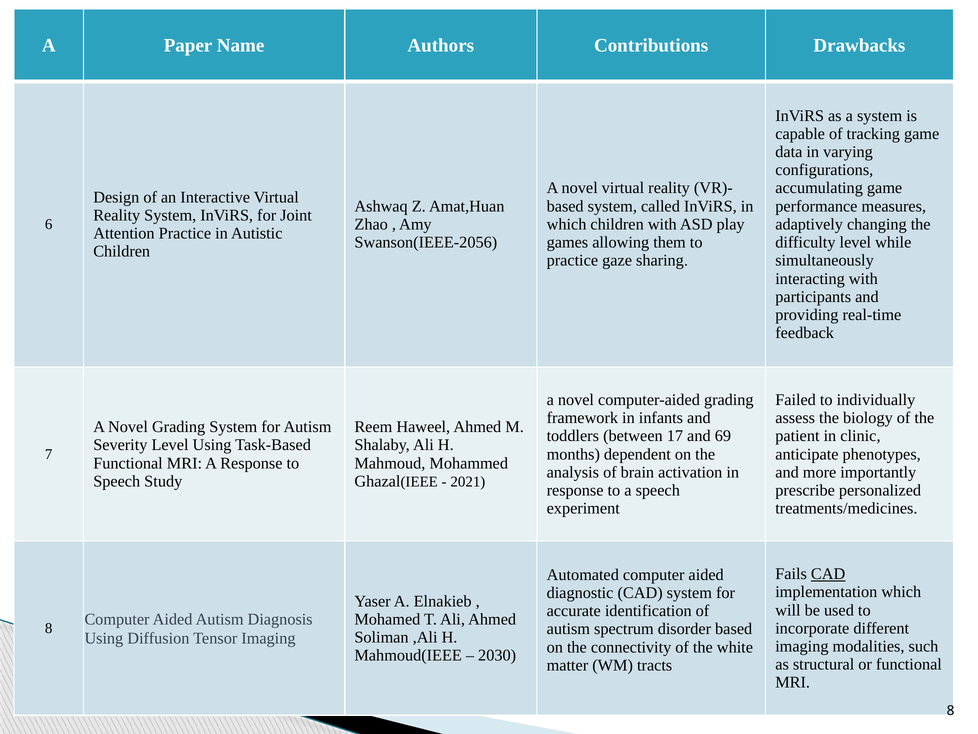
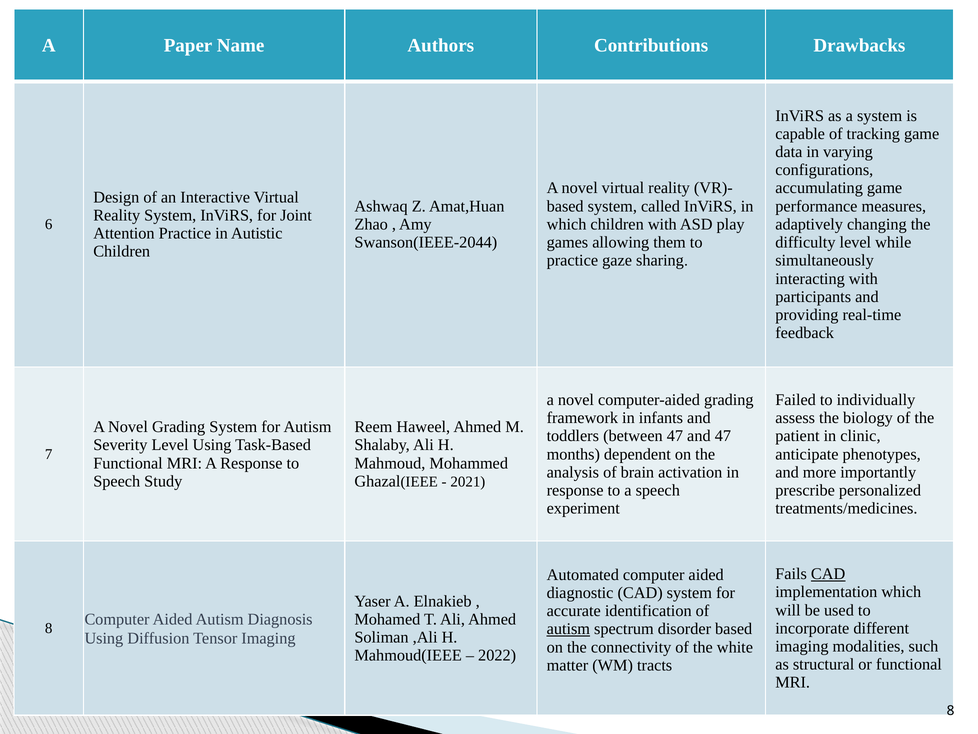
Swanson(IEEE-2056: Swanson(IEEE-2056 -> Swanson(IEEE-2044 (426, 242)
between 17: 17 -> 47 (675, 436)
and 69: 69 -> 47 (723, 436)
autism underline: none -> present (568, 629)
2030: 2030 -> 2022 (497, 655)
